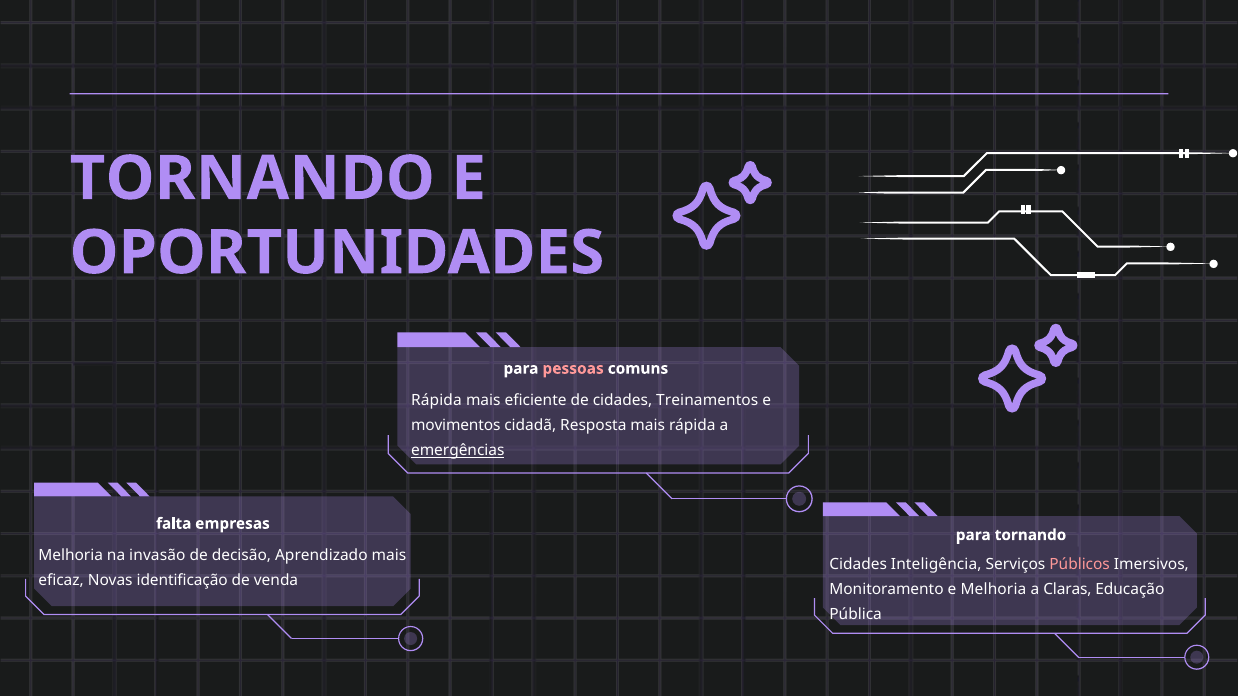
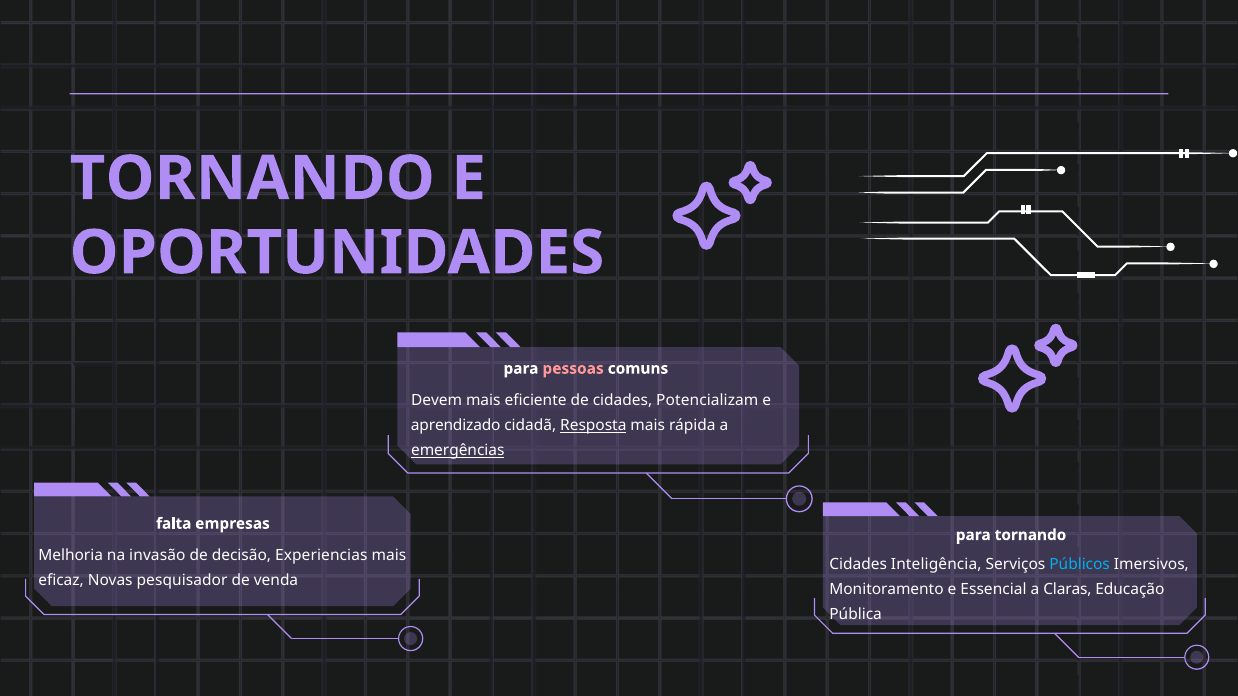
Rápida: Rápida -> Devem (437, 401)
Treinamentos: Treinamentos -> Potencializam (707, 401)
movimentos: movimentos -> aprendizado (456, 426)
Resposta underline: none -> present (593, 426)
Aprendizado: Aprendizado -> Experiencias (321, 556)
Públicos colour: pink -> light blue (1080, 565)
identificação: identificação -> pesquisador (182, 580)
e Melhoria: Melhoria -> Essencial (994, 590)
